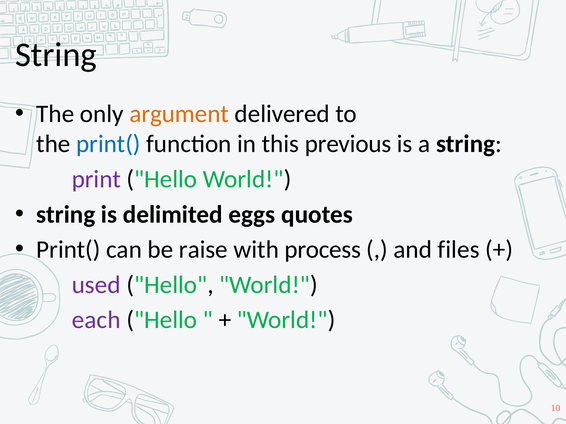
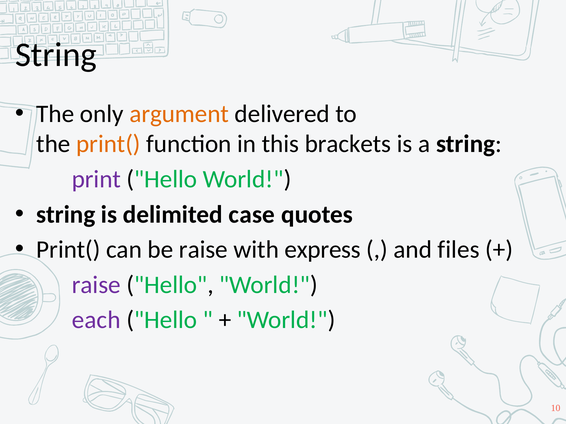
print( colour: blue -> orange (108, 144)
previous: previous -> brackets (348, 144)
eggs: eggs -> case (252, 215)
process: process -> express (323, 250)
used: used -> raise (96, 285)
